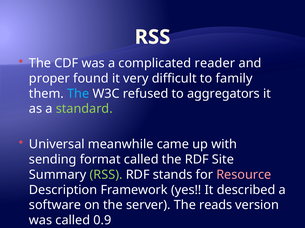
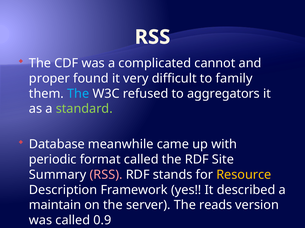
reader: reader -> cannot (215, 63)
Universal: Universal -> Database (57, 145)
sending: sending -> periodic (53, 160)
RSS colour: light green -> pink (106, 175)
Resource colour: pink -> yellow (244, 175)
software: software -> maintain (55, 206)
